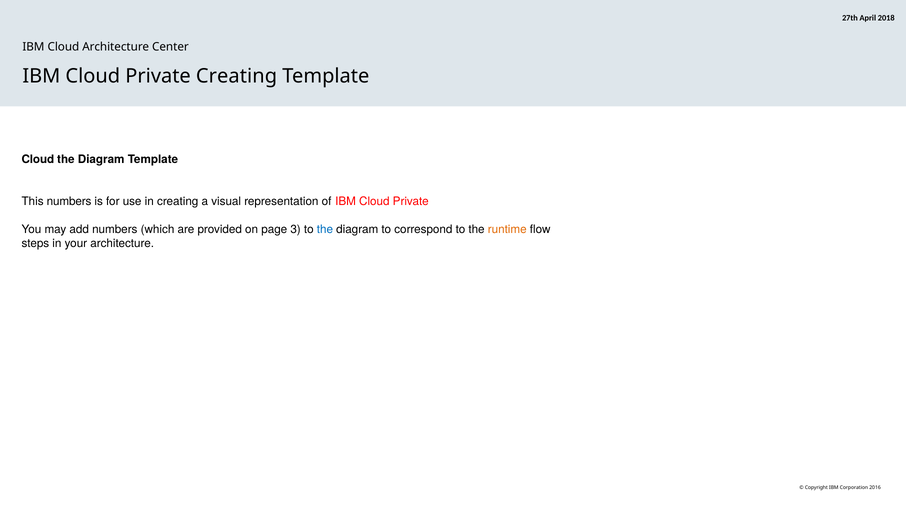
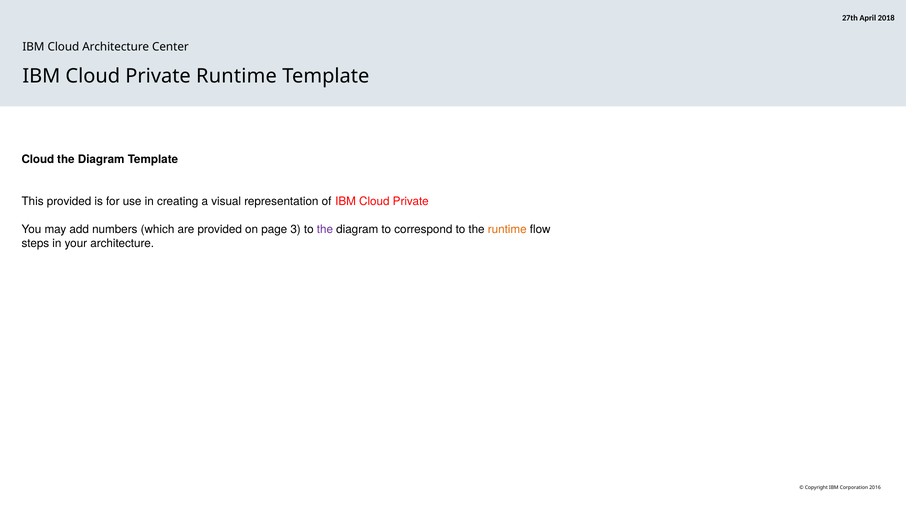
Private Creating: Creating -> Runtime (236, 76)
This numbers: numbers -> provided (69, 201)
the colour: blue -> purple (325, 229)
